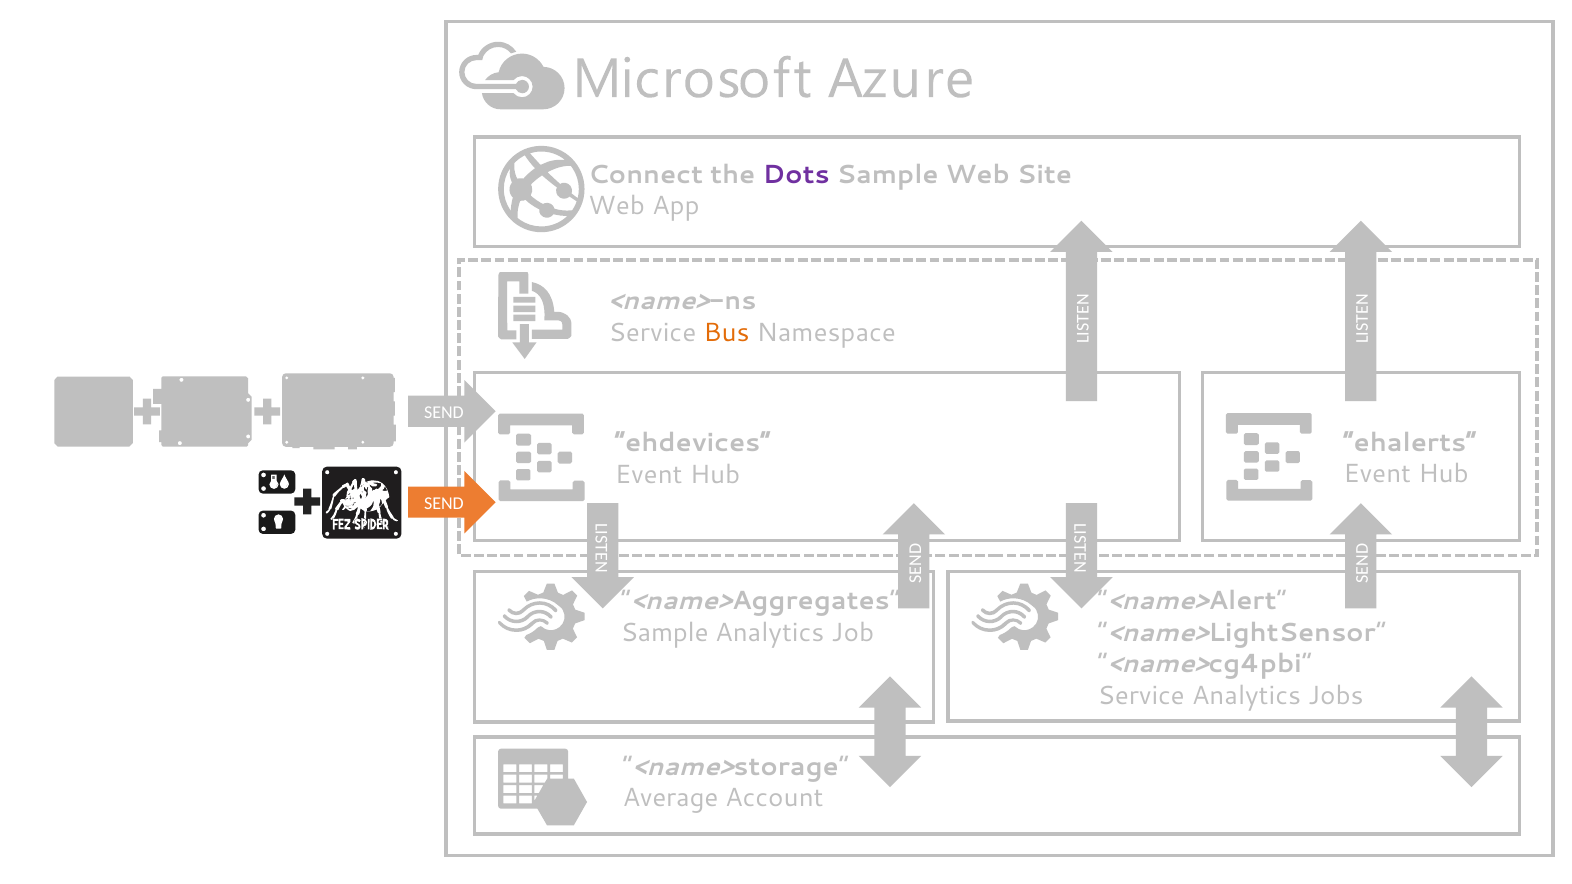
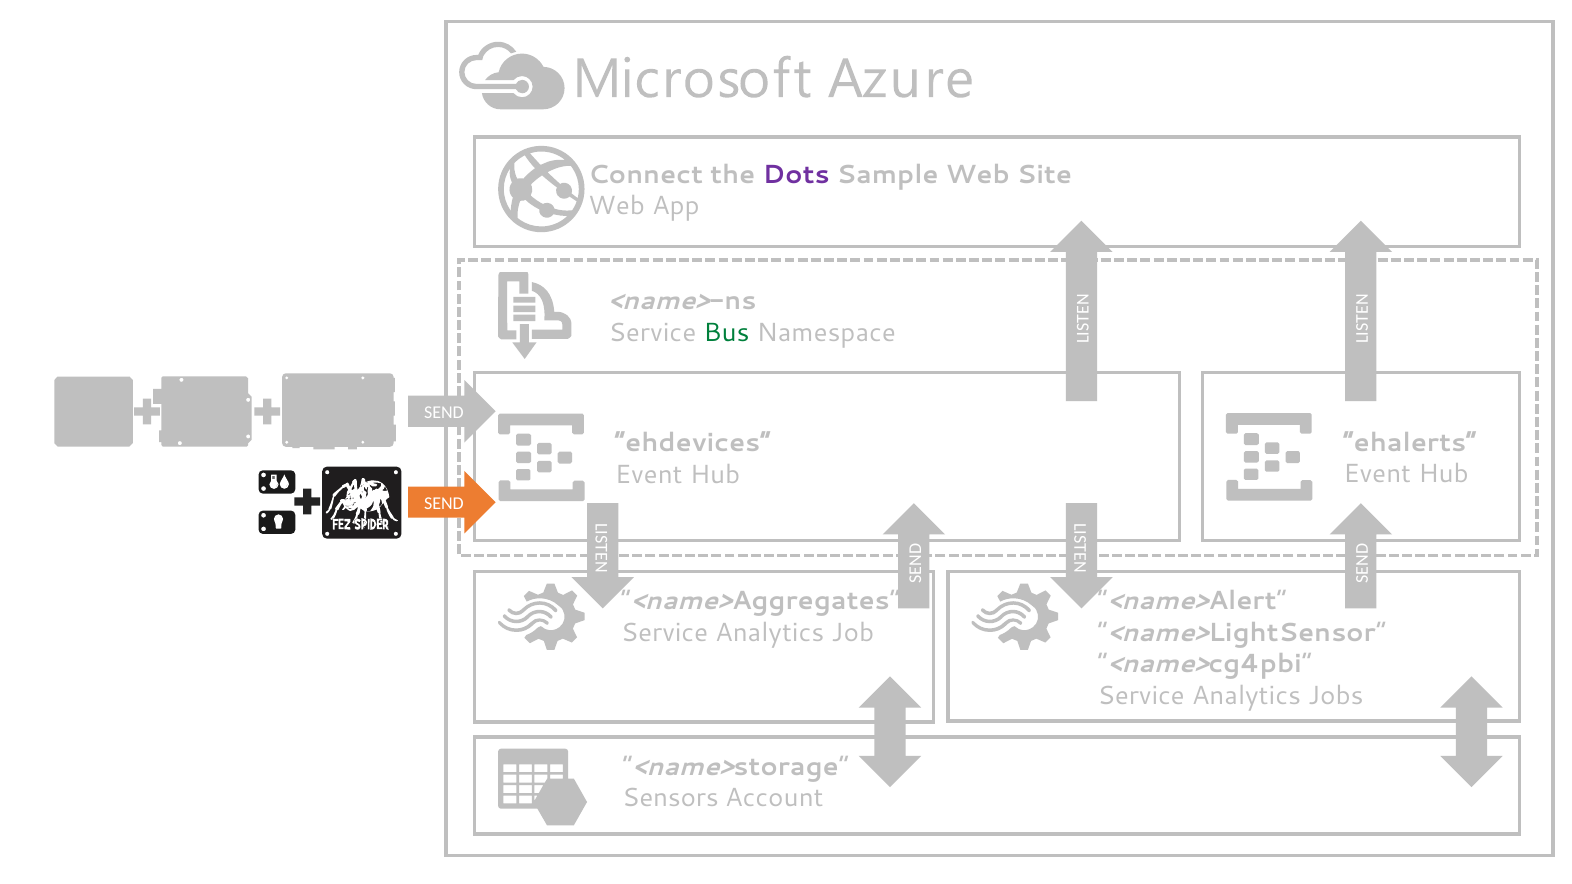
Bus colour: orange -> green (727, 333)
Sample: Sample -> Service (665, 633)
Average: Average -> Sensors (670, 798)
